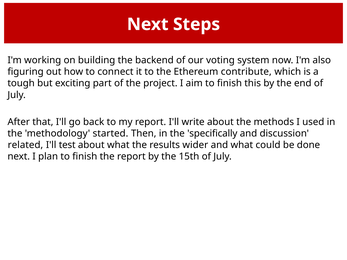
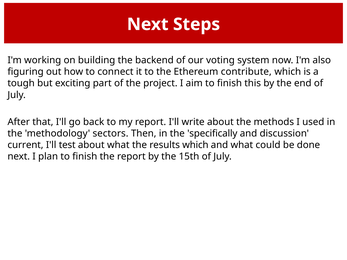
started: started -> sectors (110, 134)
related: related -> current (25, 145)
results wider: wider -> which (195, 145)
